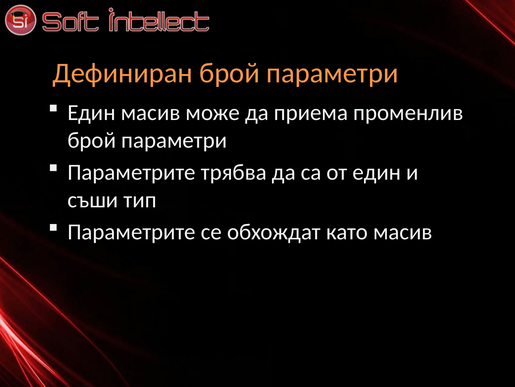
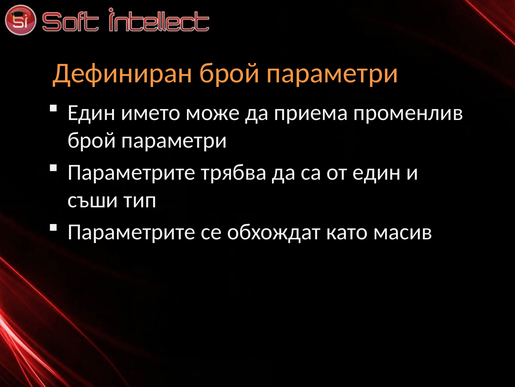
Един масив: масив -> името (151, 112)
